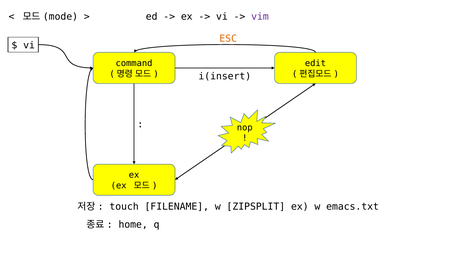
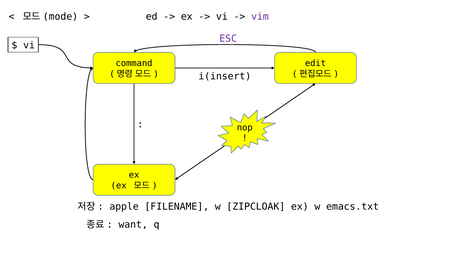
ESC colour: orange -> purple (228, 39)
touch: touch -> apple (124, 207)
ZIPSPLIT: ZIPSPLIT -> ZIPCLOAK (256, 207)
home: home -> want (133, 225)
